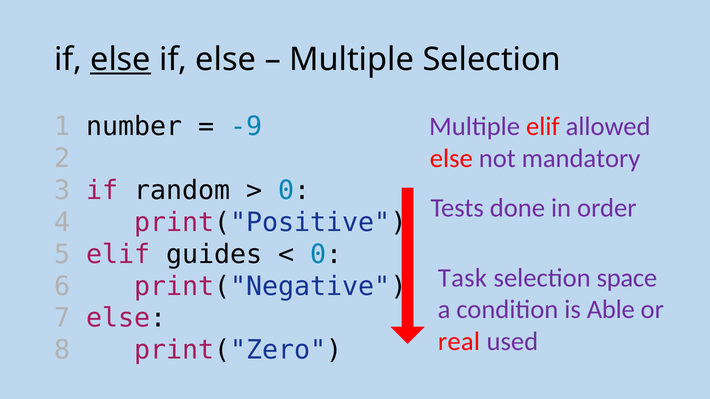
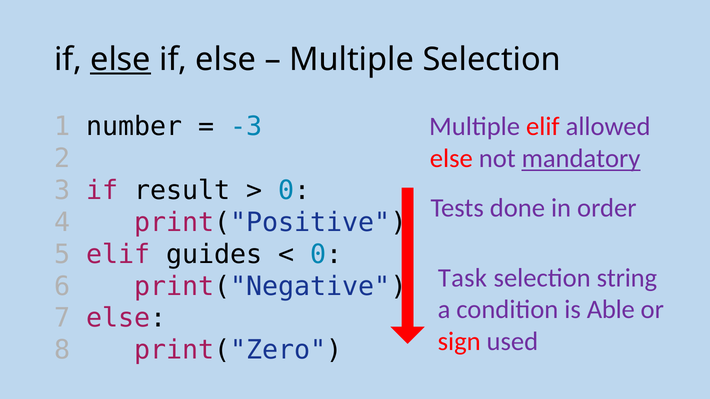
-9: -9 -> -3 (246, 127)
mandatory underline: none -> present (581, 159)
random: random -> result (182, 191)
space: space -> string (627, 278)
real: real -> sign (459, 342)
